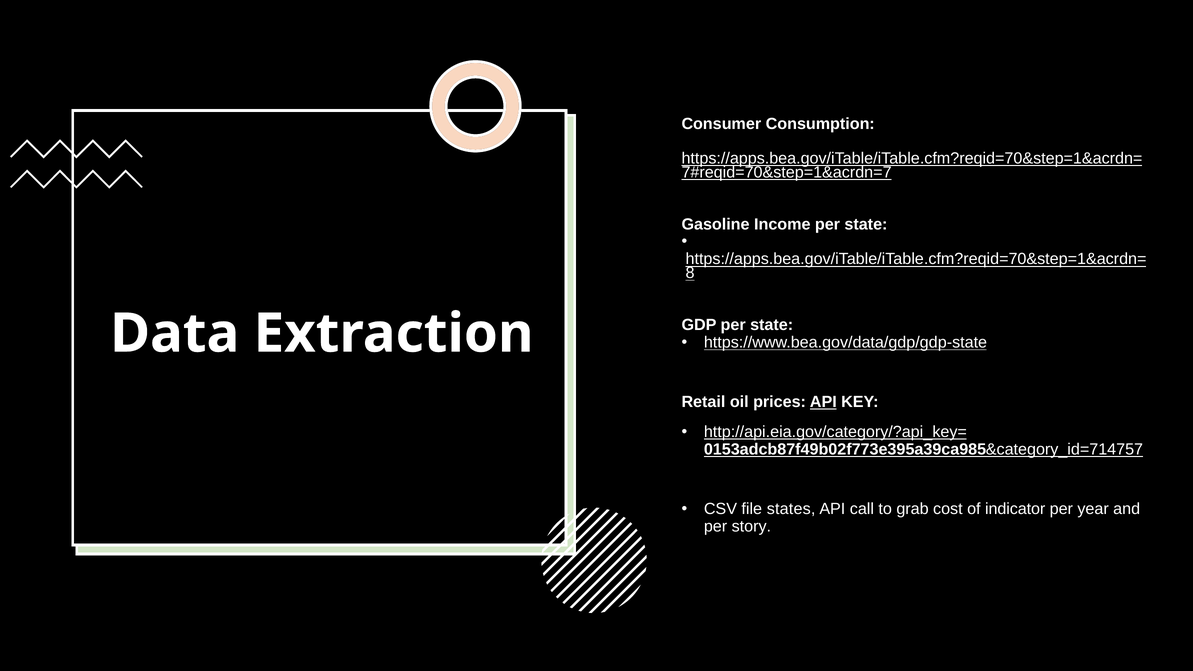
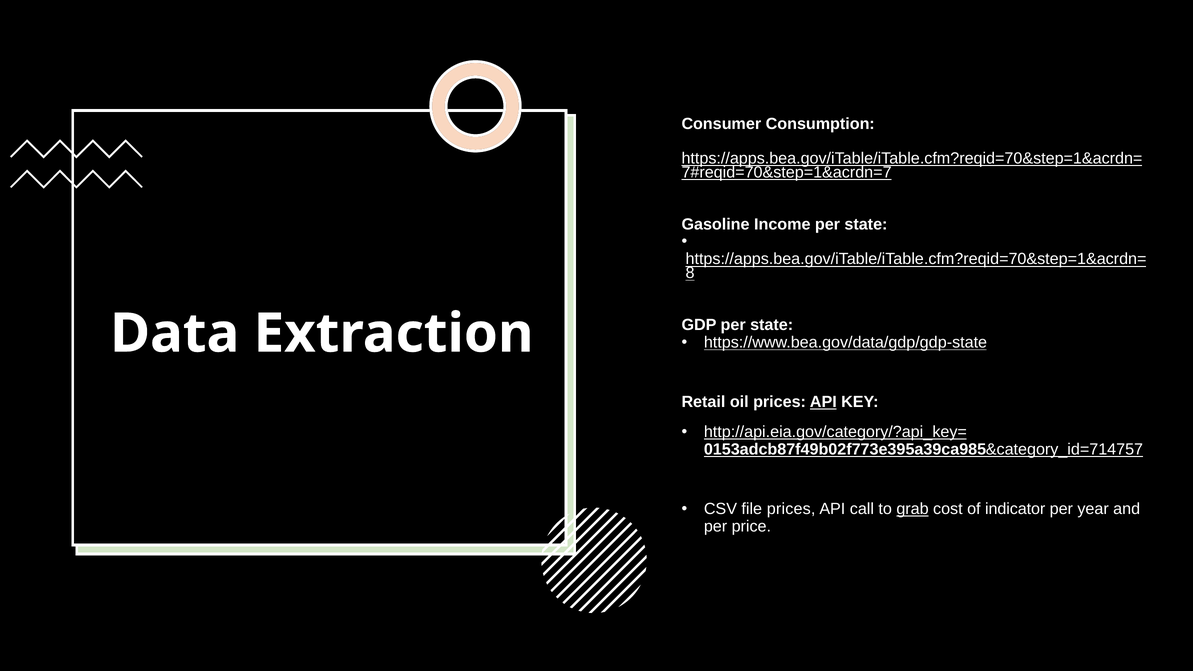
file states: states -> prices (791, 509)
grab underline: none -> present (913, 509)
story: story -> price (751, 526)
